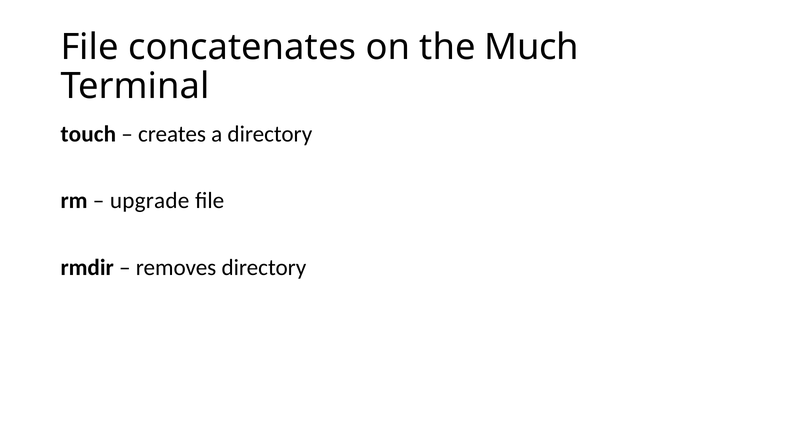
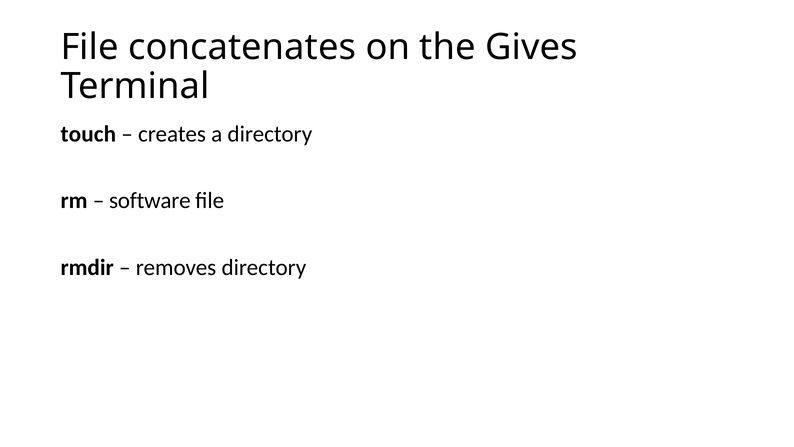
Much: Much -> Gives (531, 47)
upgrade: upgrade -> software (150, 201)
